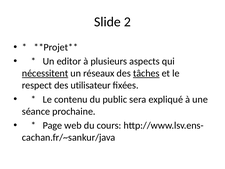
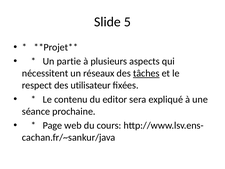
2: 2 -> 5 (127, 22)
editor: editor -> partie (69, 61)
nécessitent underline: present -> none (45, 73)
public: public -> editor (115, 99)
